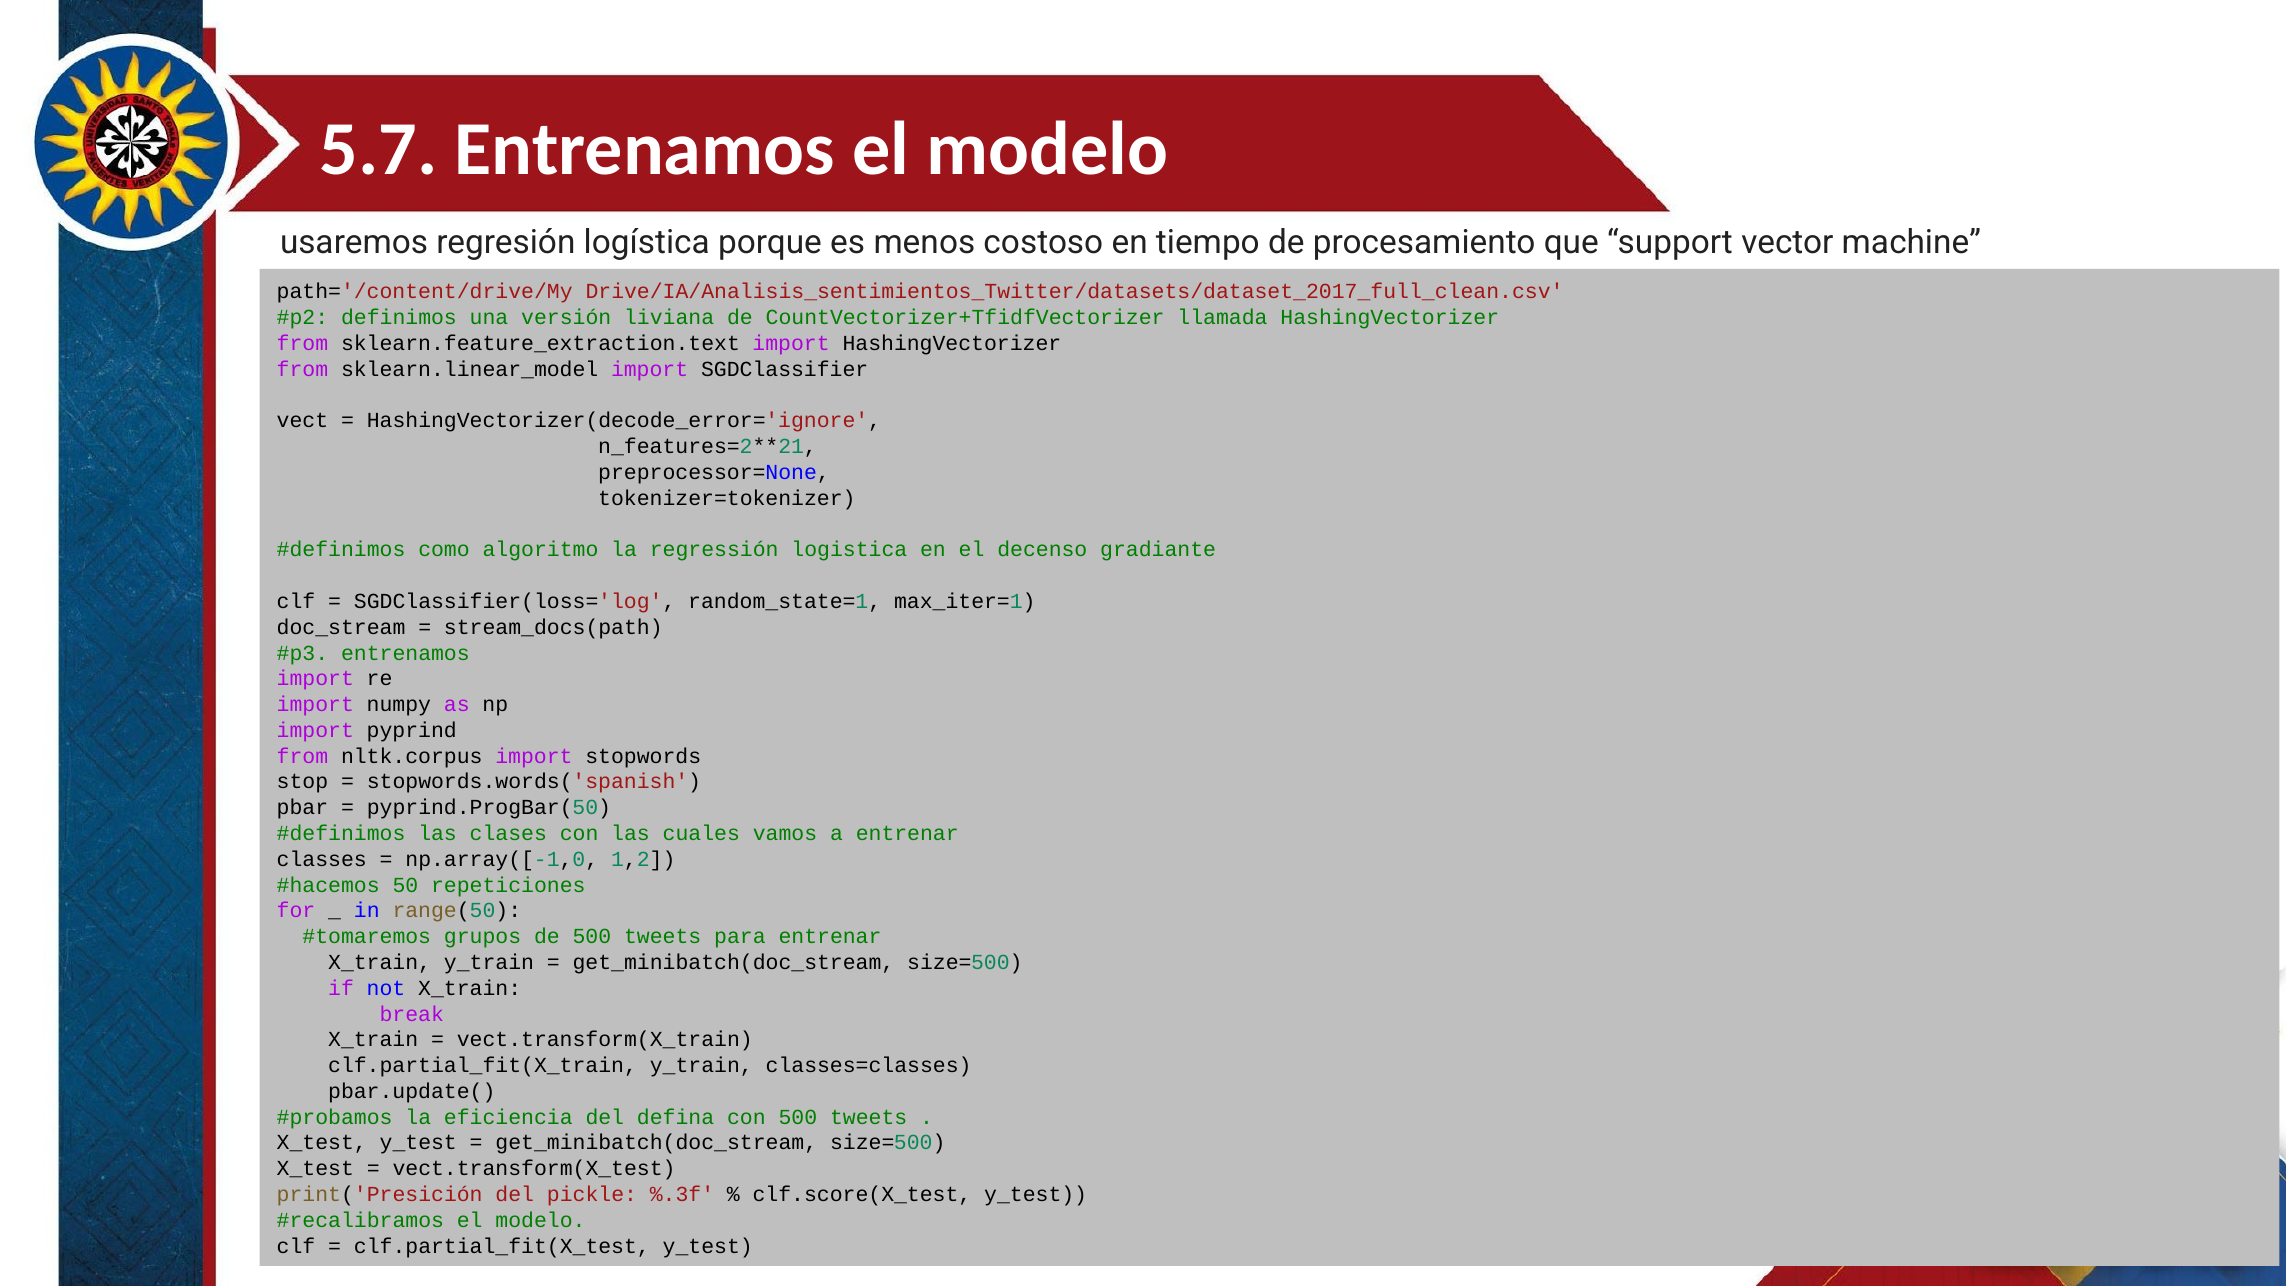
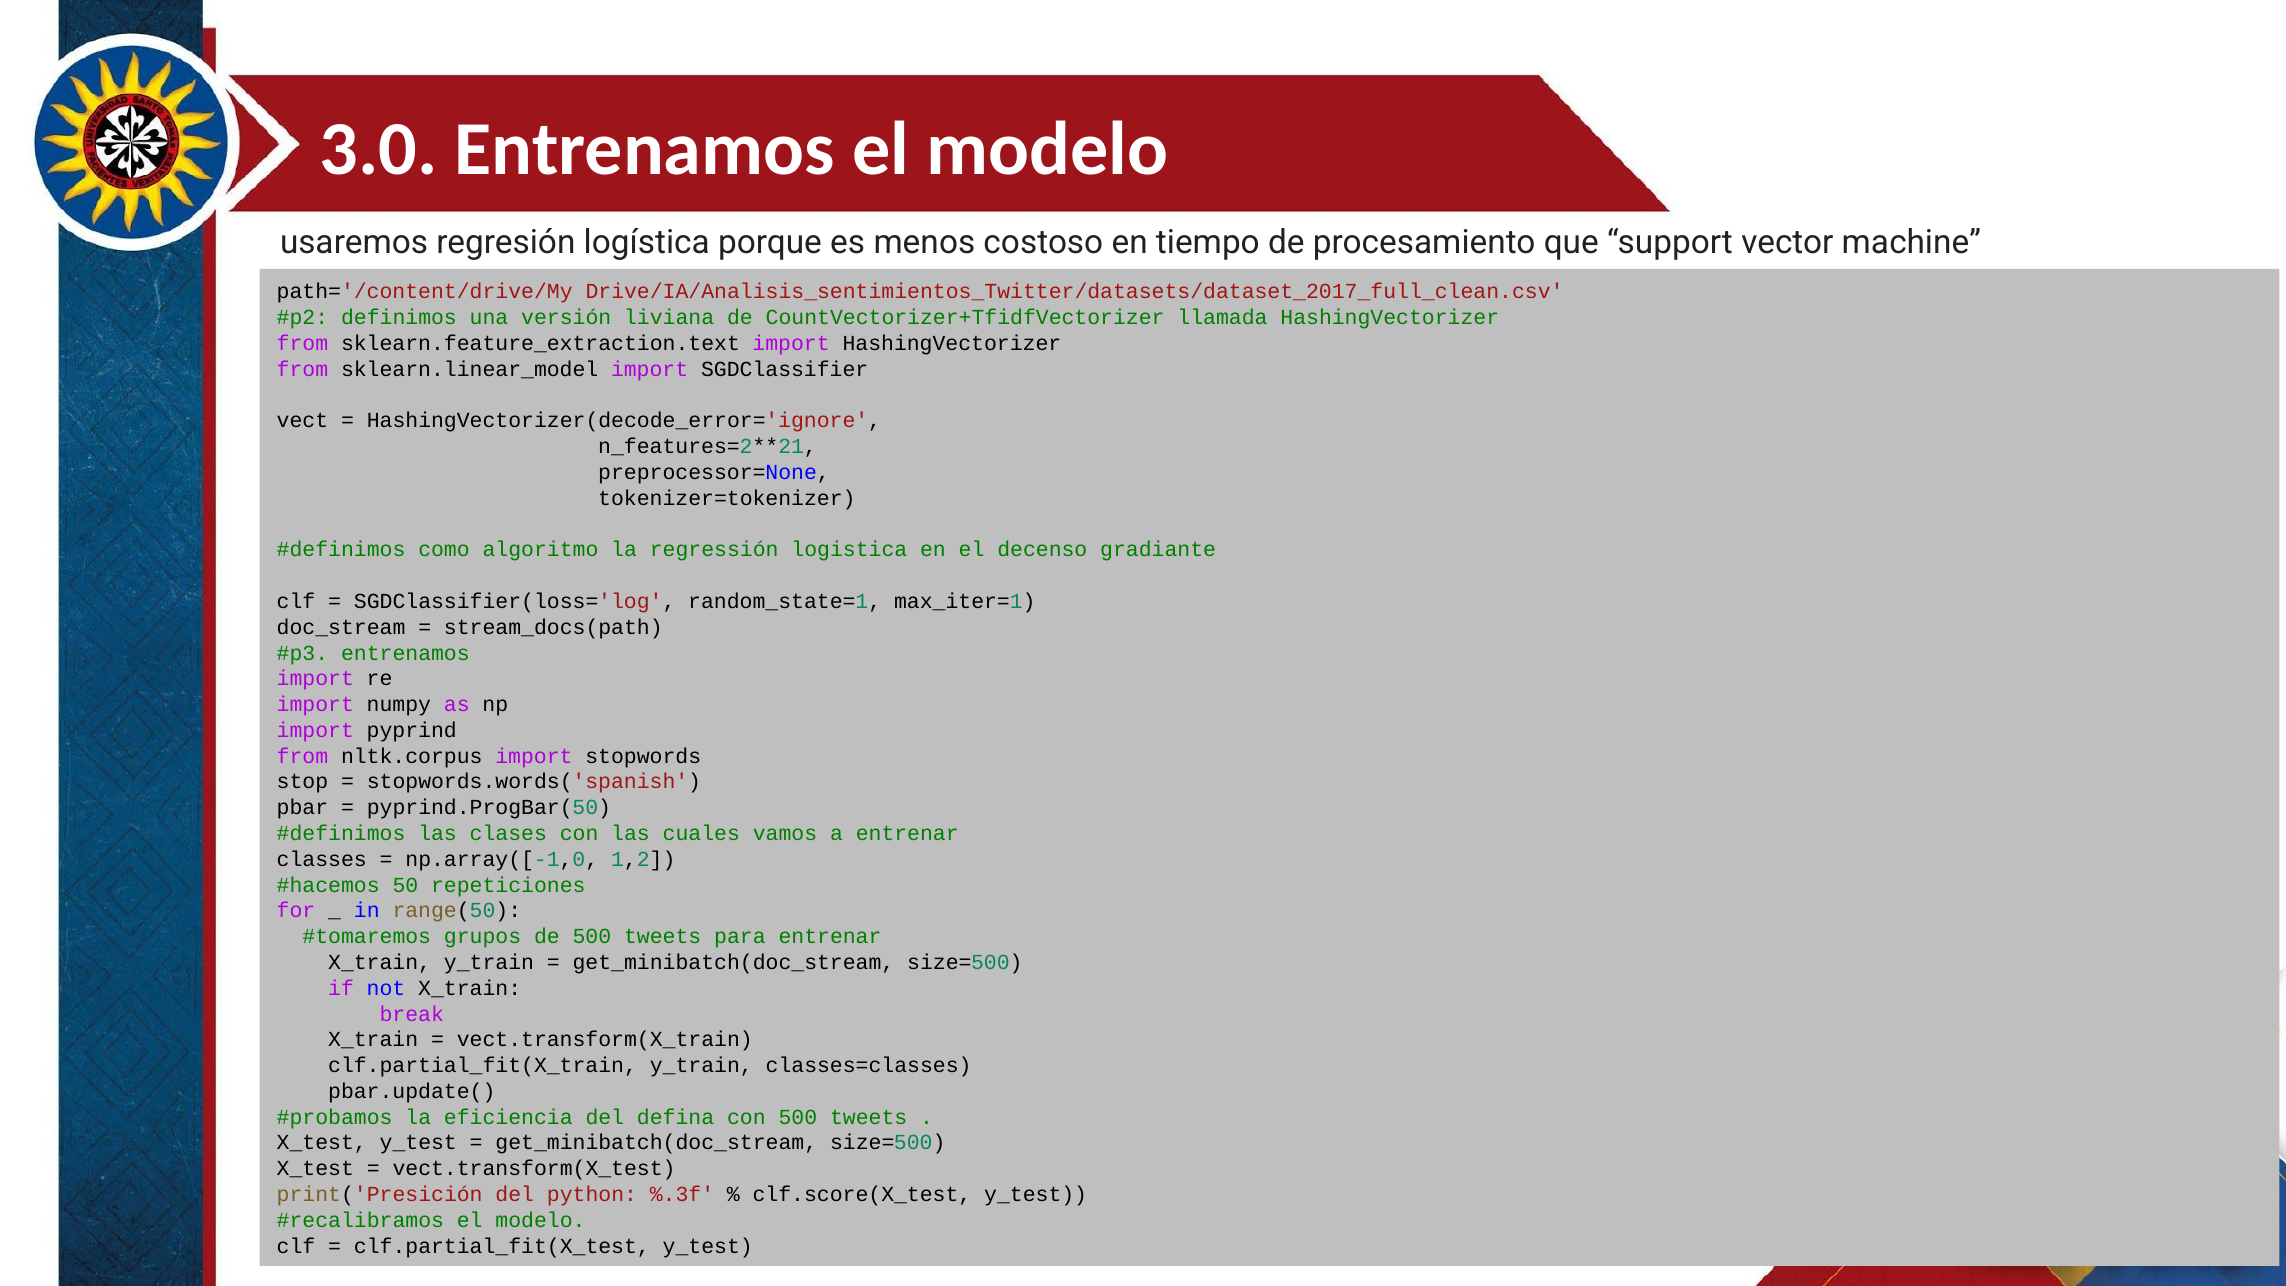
5.7: 5.7 -> 3.0 (379, 149)
pickle: pickle -> python (592, 1194)
